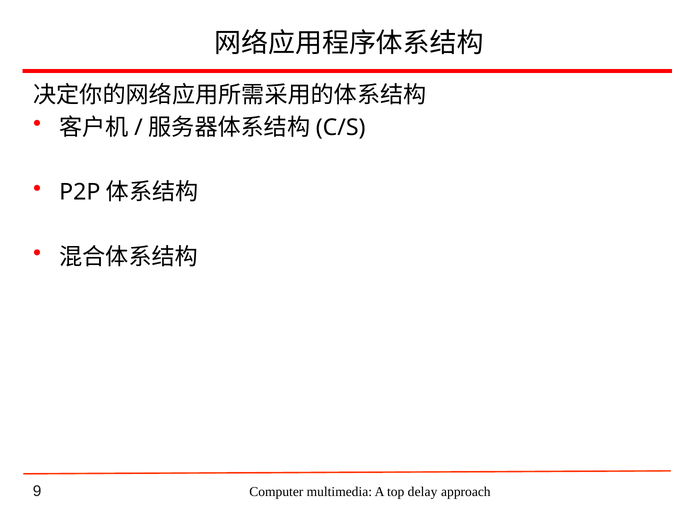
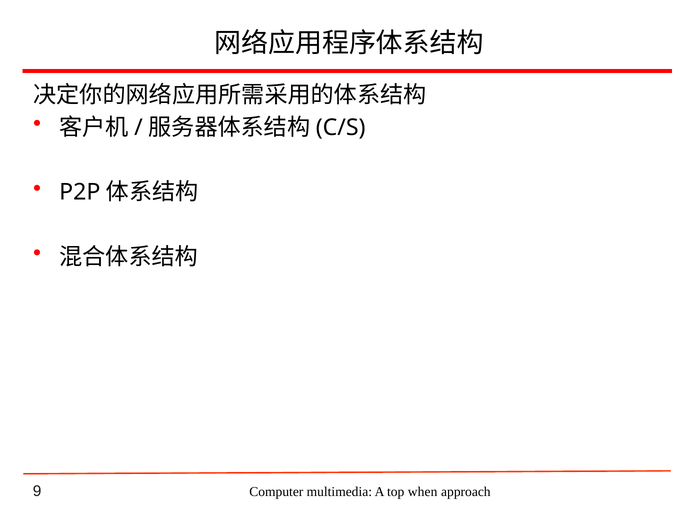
delay: delay -> when (423, 493)
